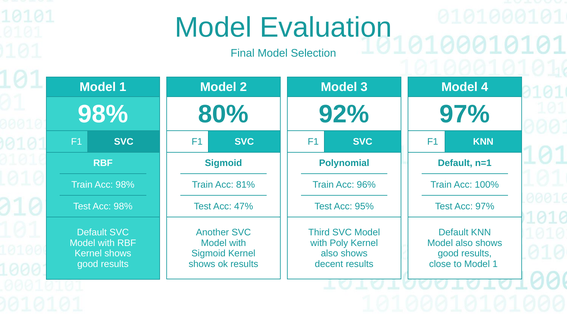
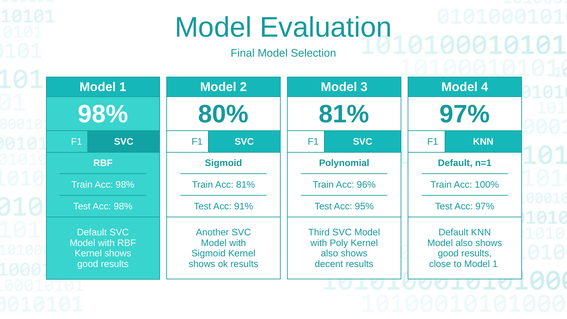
92%: 92% -> 81% (344, 114)
47%: 47% -> 91% (244, 206)
